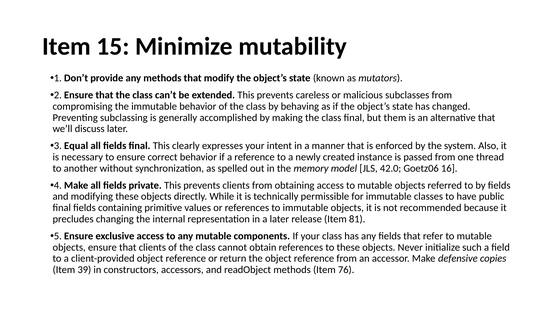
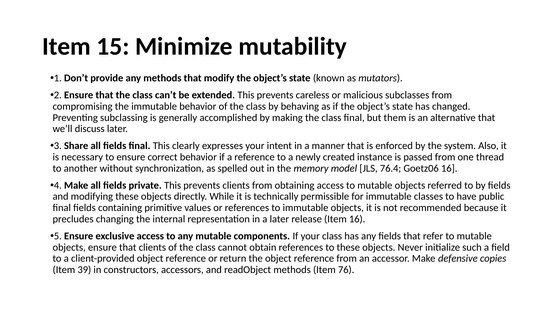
Equal: Equal -> Share (76, 146)
42.0: 42.0 -> 76.4 (391, 168)
Item 81: 81 -> 16 (357, 219)
